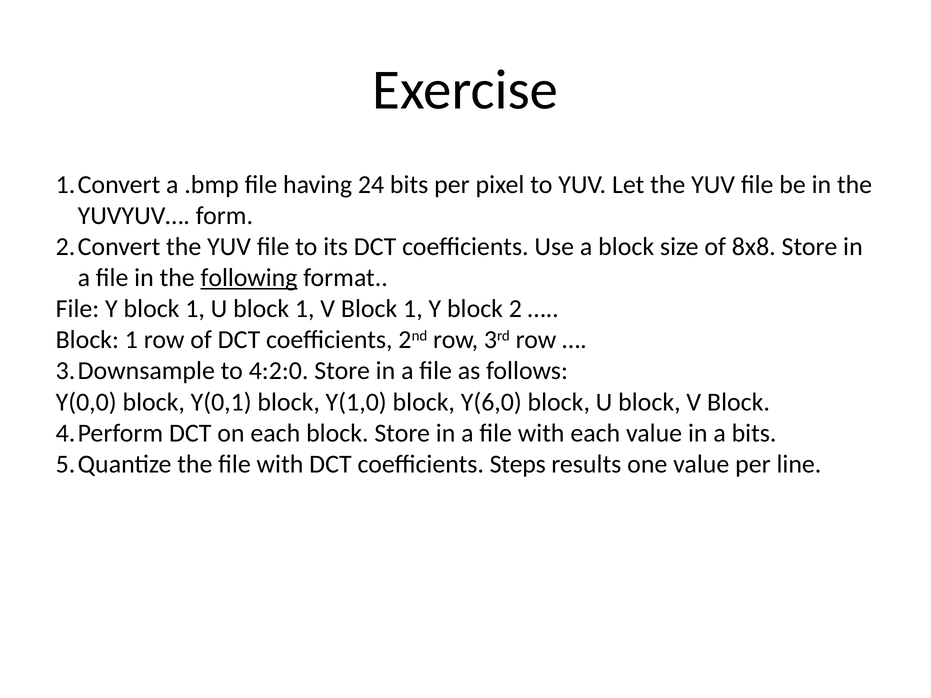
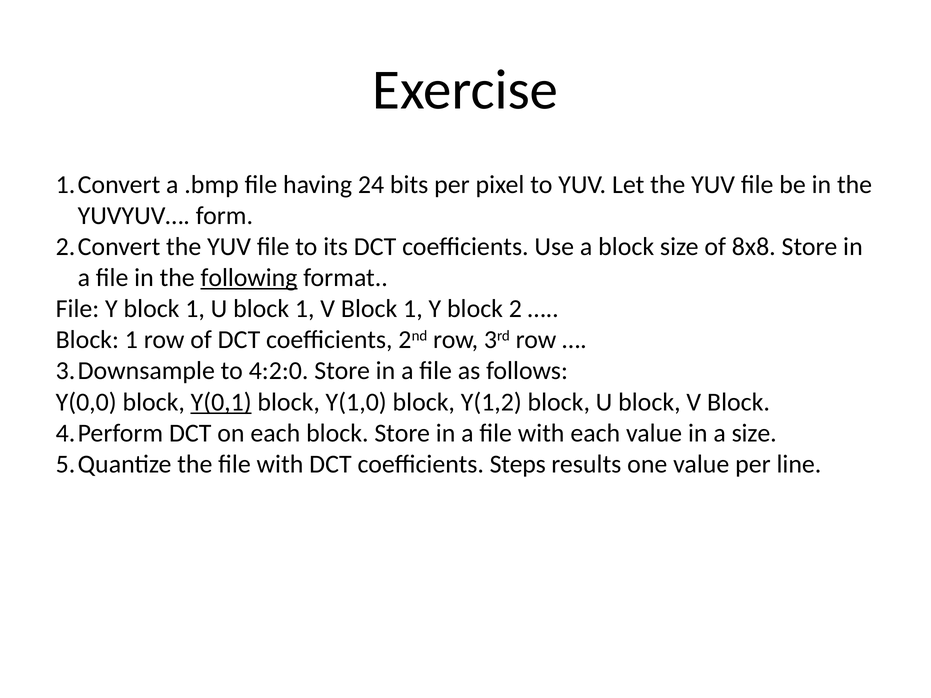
Y(0,1 underline: none -> present (221, 402)
Y(6,0: Y(6,0 -> Y(1,2 (491, 402)
a bits: bits -> size (754, 433)
